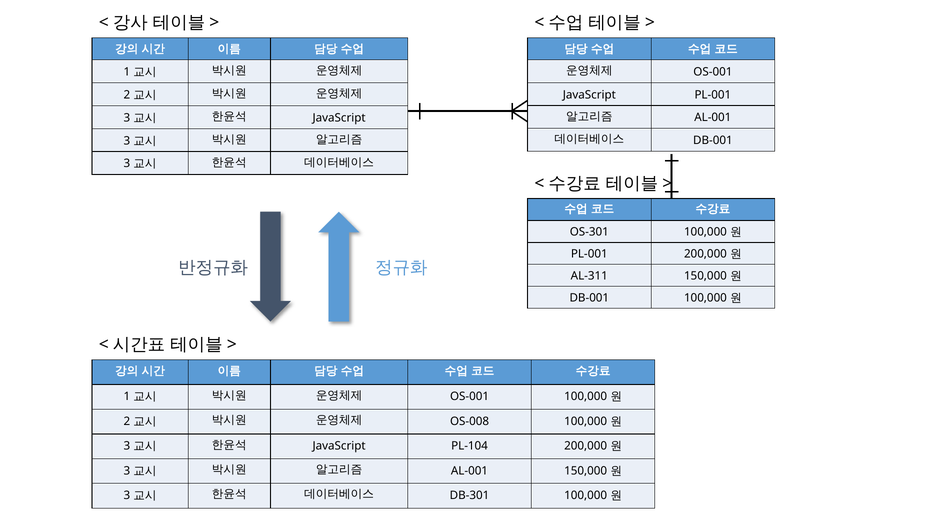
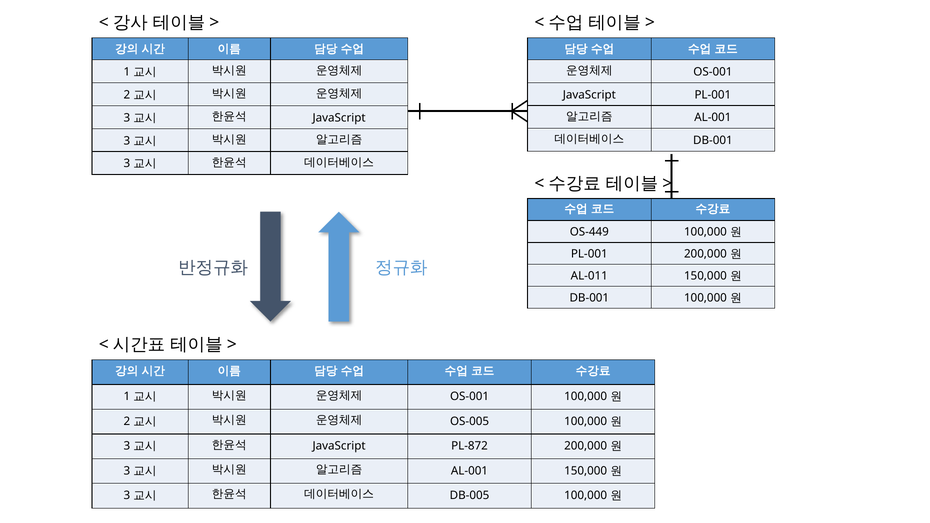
OS-301: OS-301 -> OS-449 (589, 232)
AL-311: AL-311 -> AL-011 (589, 276)
OS-008: OS-008 -> OS-005 (470, 421)
PL-104: PL-104 -> PL-872 (470, 446)
DB-301: DB-301 -> DB-005 (470, 496)
